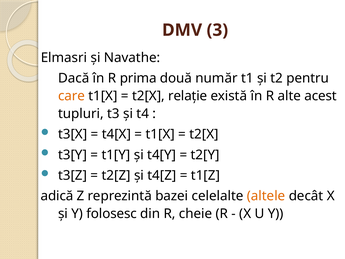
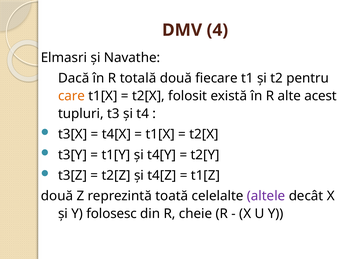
3: 3 -> 4 (217, 30)
prima: prima -> totală (138, 78)
număr: număr -> fiecare (217, 78)
relaţie: relaţie -> folosit (188, 96)
adică: adică -> două (57, 196)
bazei: bazei -> toată (172, 196)
altele colour: orange -> purple (266, 196)
